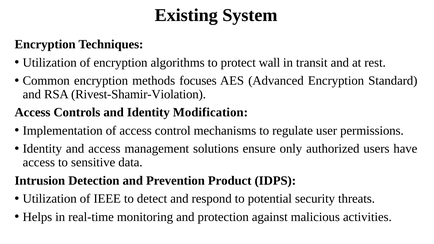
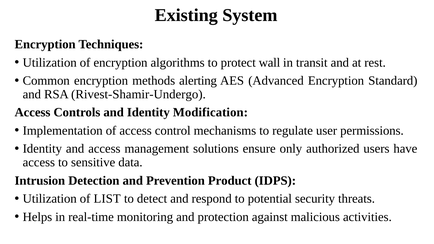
focuses: focuses -> alerting (198, 81)
Rivest-Shamir-Violation: Rivest-Shamir-Violation -> Rivest-Shamir-Undergo (138, 94)
IEEE: IEEE -> LIST (107, 199)
